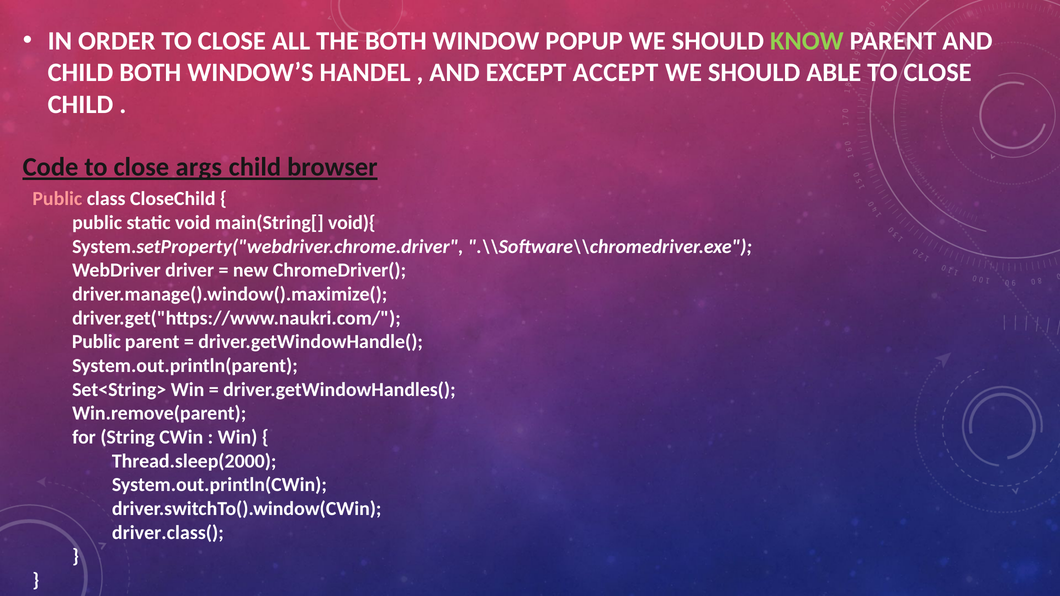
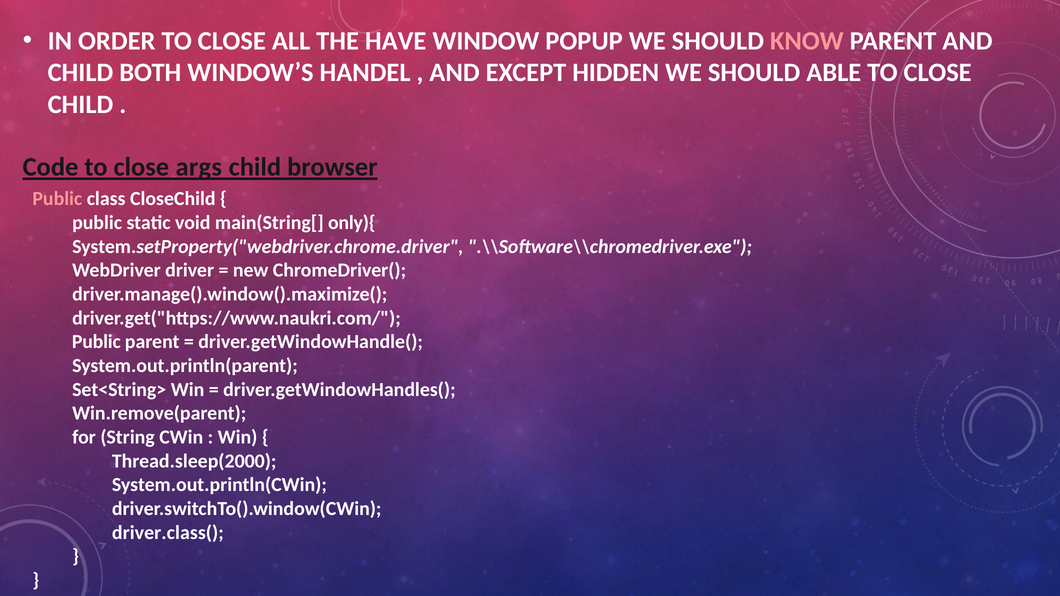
THE BOTH: BOTH -> HAVE (396, 41)
KNOW colour: light green -> pink (807, 41)
ACCEPT: ACCEPT -> HIDDEN (616, 73)
void){: void){ -> only){ (352, 223)
